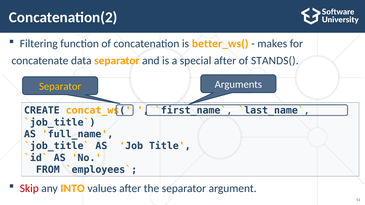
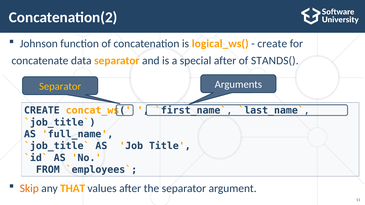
Filtering: Filtering -> Johnson (39, 44)
better_ws(: better_ws( -> logical_ws( (220, 44)
makes: makes -> create (272, 44)
Skip colour: red -> orange (29, 189)
INTO: INTO -> THAT (73, 189)
